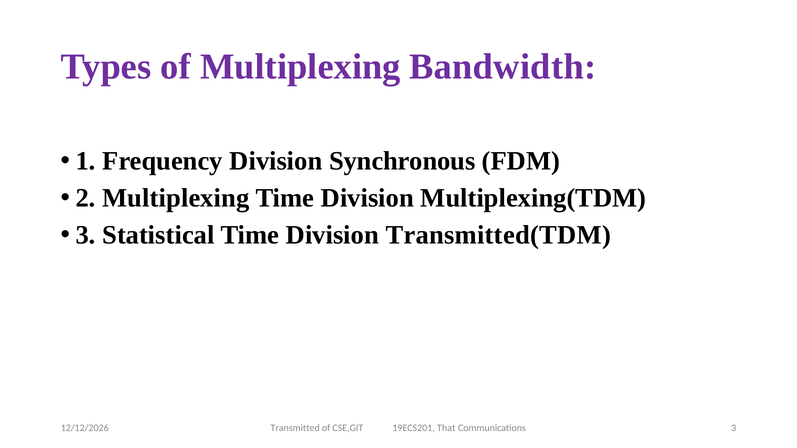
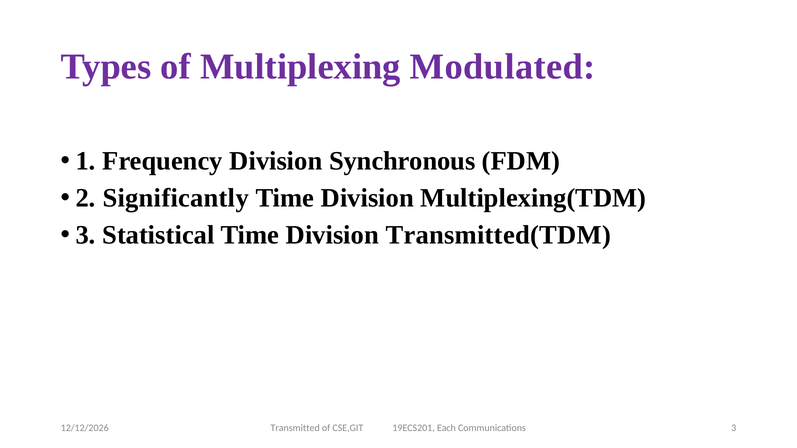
Bandwidth: Bandwidth -> Modulated (503, 67)
Multiplexing: Multiplexing -> Significantly (176, 198)
That: That -> Each (446, 428)
